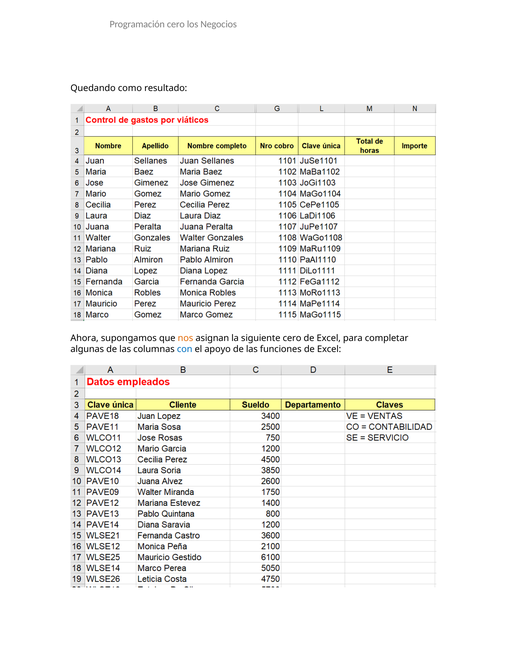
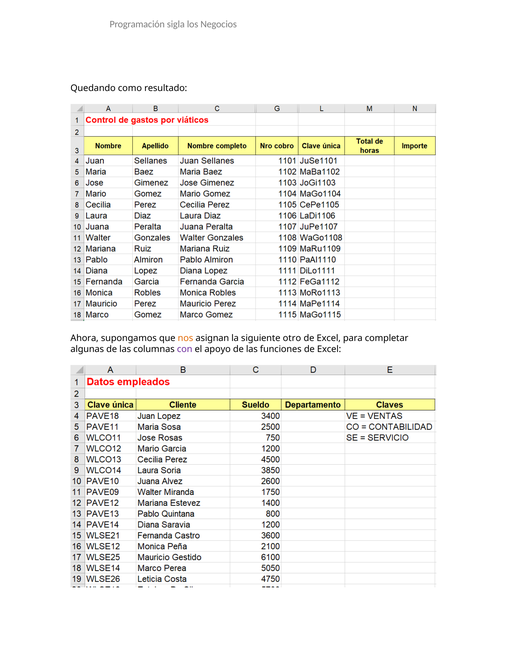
Programación cero: cero -> sigla (176, 24)
siguiente cero: cero -> otro (292, 338)
con colour: blue -> purple (185, 349)
